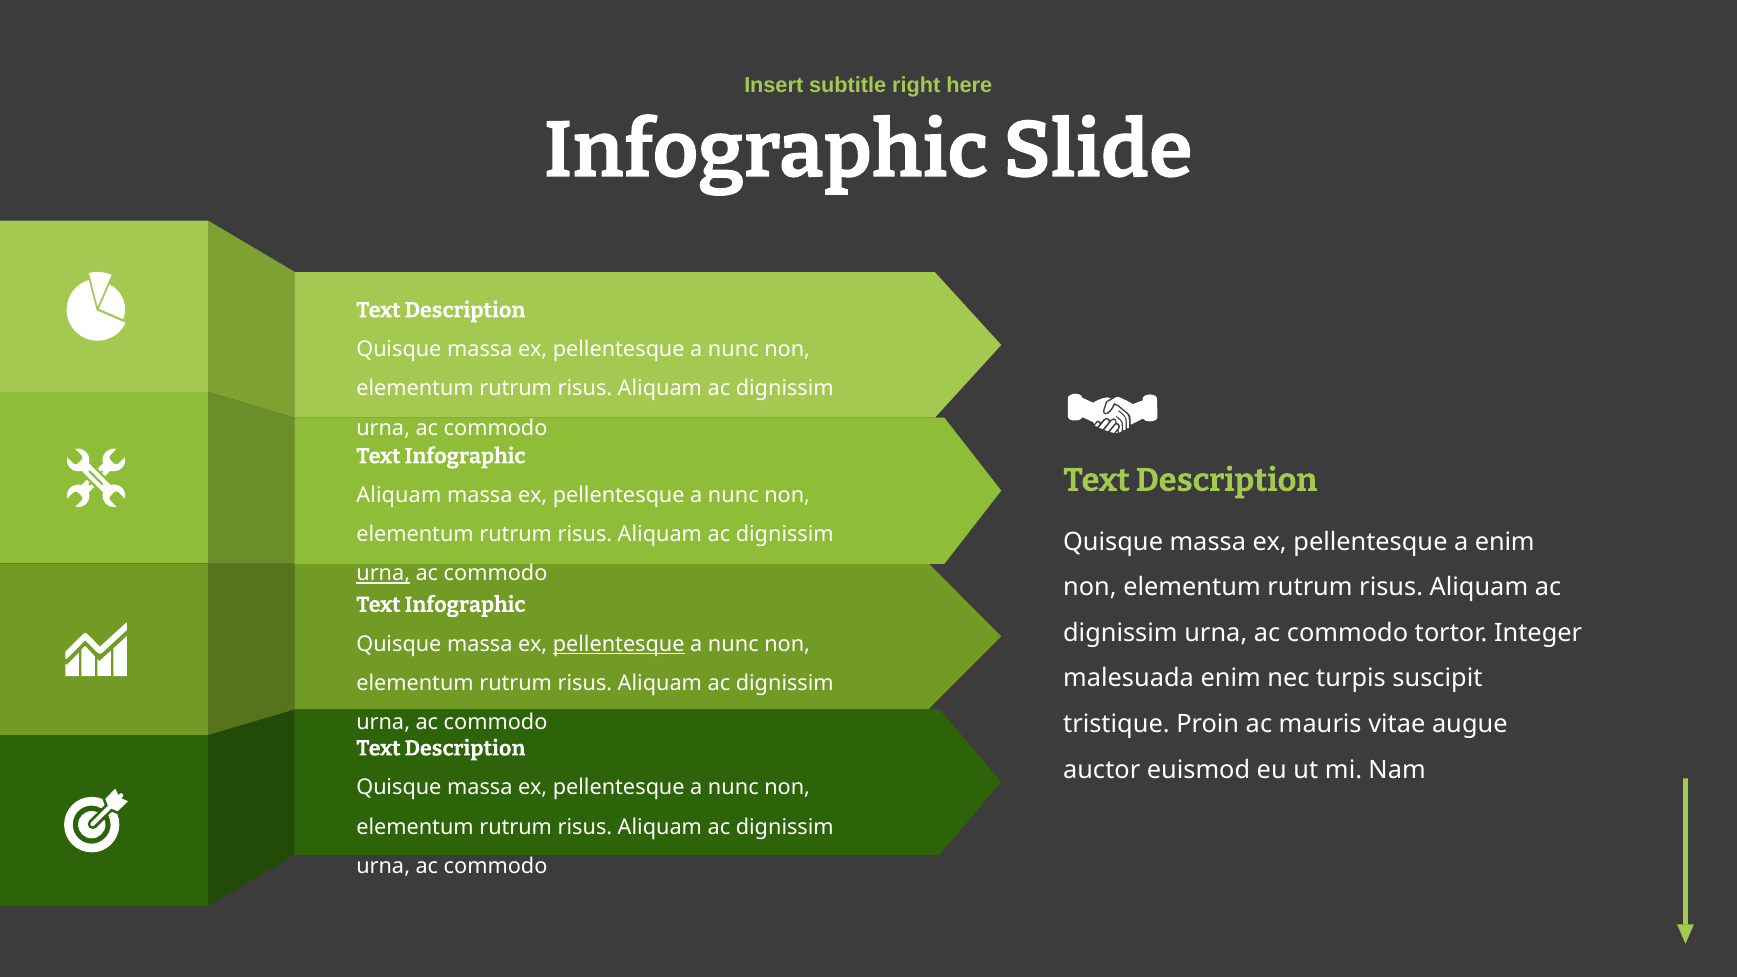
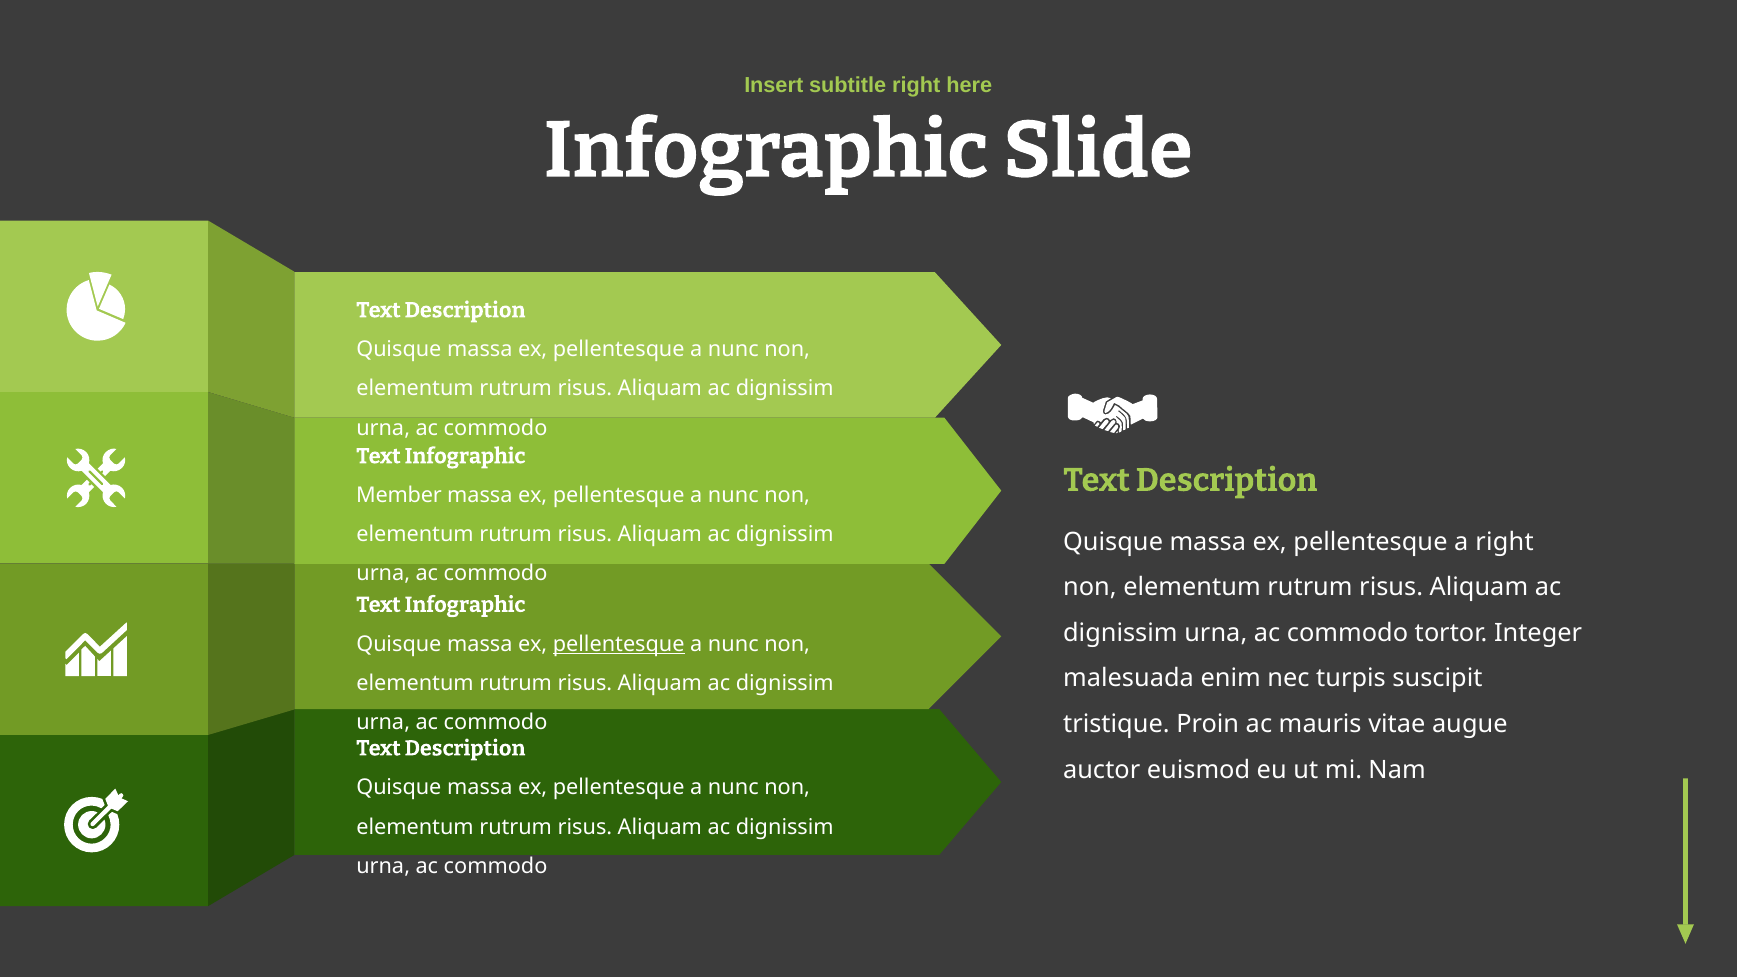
Aliquam: Aliquam -> Member (399, 496)
a enim: enim -> right (1505, 542)
urna underline: present -> none (383, 574)
